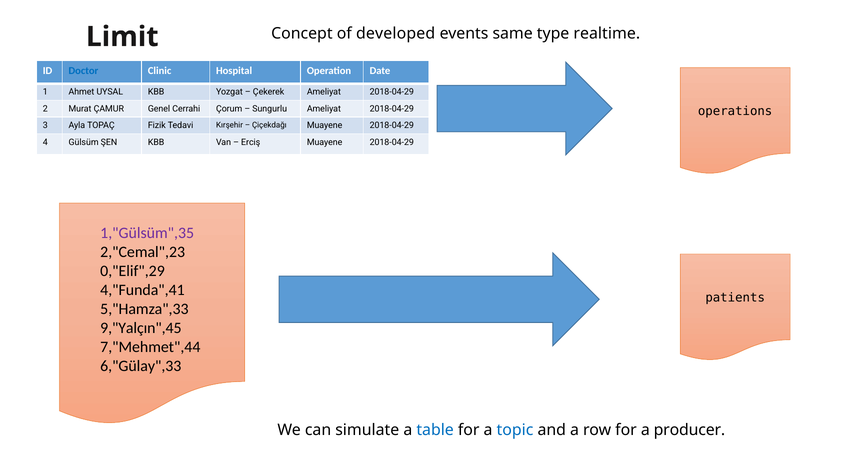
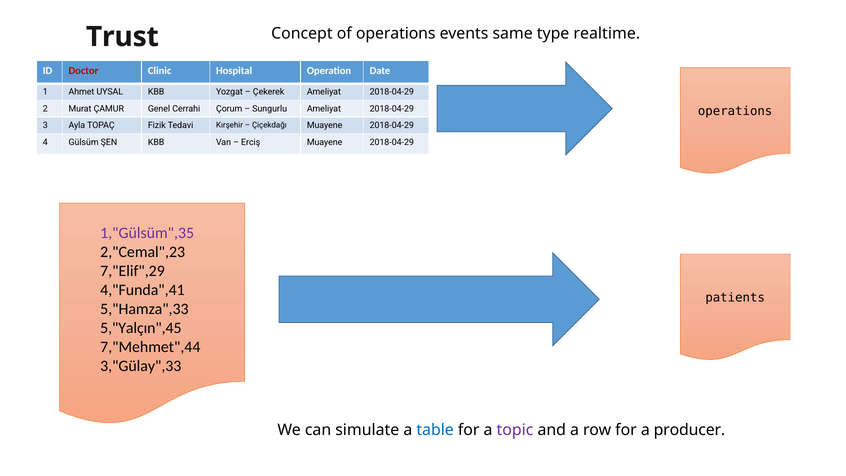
of developed: developed -> operations (396, 33)
Limit: Limit -> Trust (122, 37)
Doctor colour: blue -> red (83, 71)
0,"Elif",29: 0,"Elif",29 -> 7,"Elif",29 (133, 271)
9,"Yalçın",45: 9,"Yalçın",45 -> 5,"Yalçın",45 (141, 328)
6,"Gülay",33: 6,"Gülay",33 -> 3,"Gülay",33 (141, 366)
topic colour: blue -> purple (515, 430)
